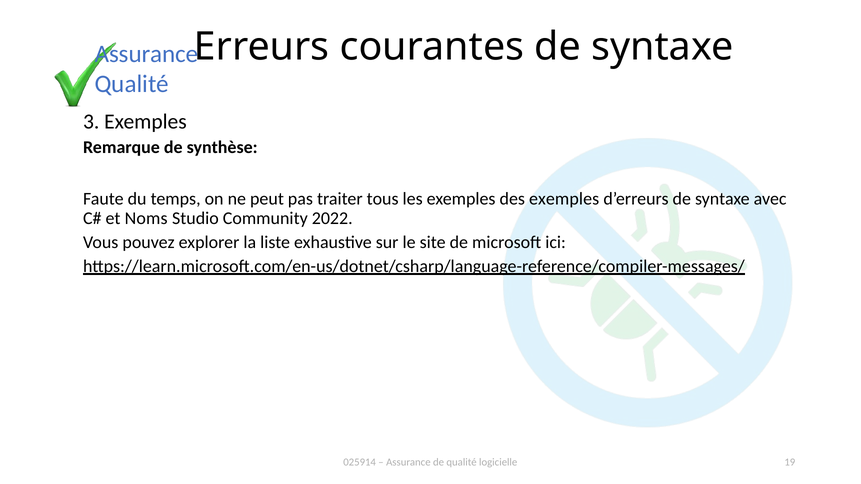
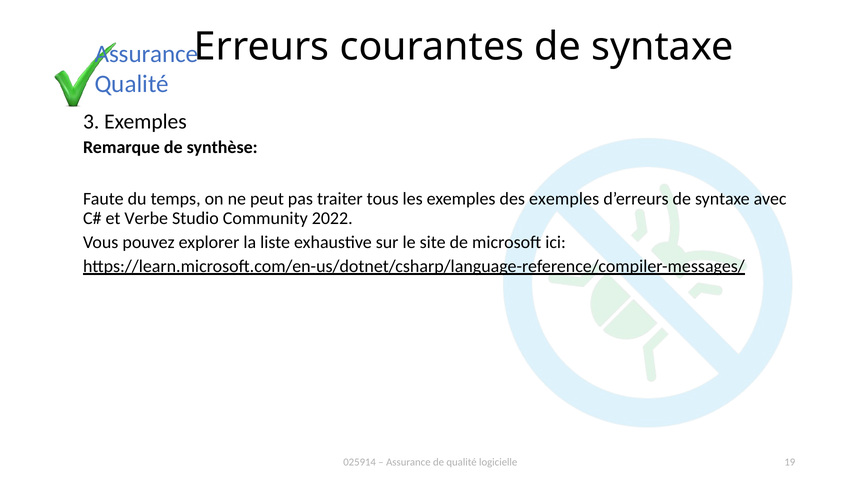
Noms: Noms -> Verbe (146, 218)
